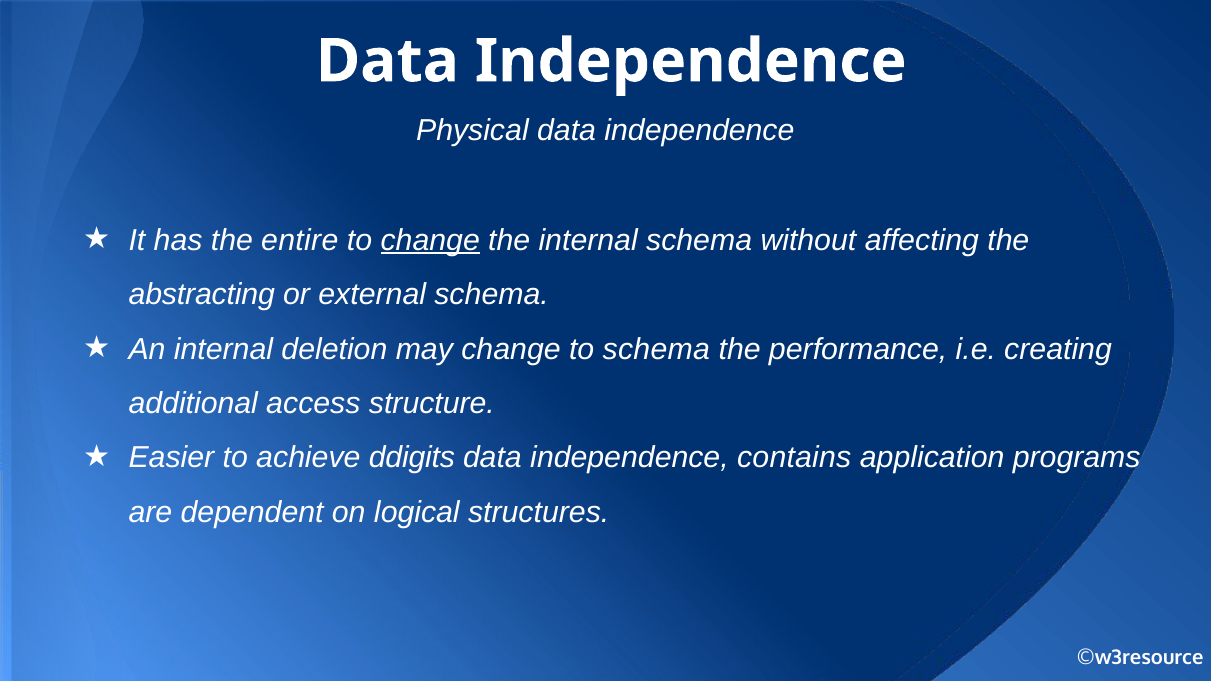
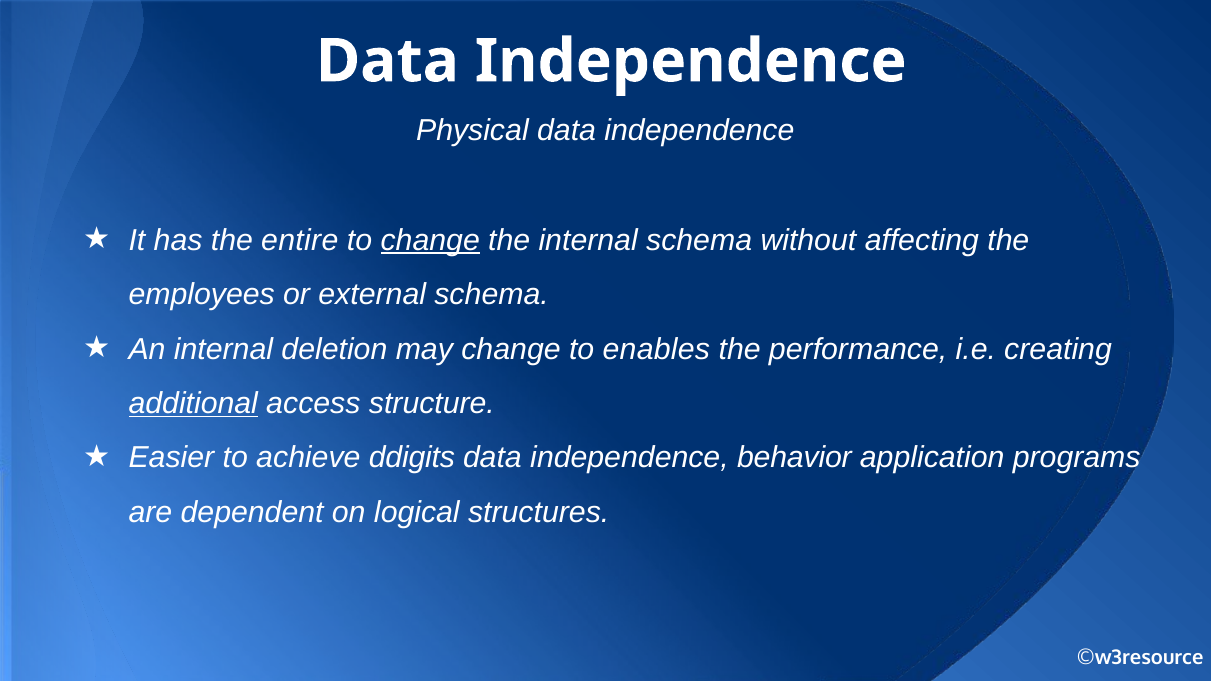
abstracting: abstracting -> employees (202, 295)
to schema: schema -> enables (656, 349)
additional underline: none -> present (193, 404)
contains: contains -> behavior (794, 458)
